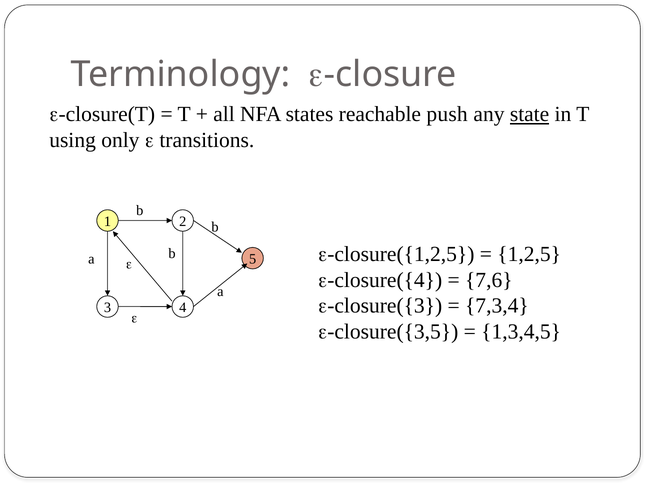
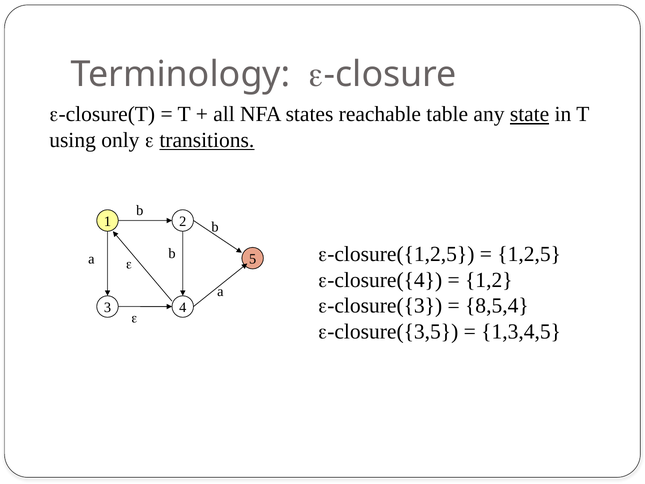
push: push -> table (447, 114)
transitions underline: none -> present (207, 140)
7,6: 7,6 -> 1,2 (489, 280)
7,3,4: 7,3,4 -> 8,5,4 (497, 306)
